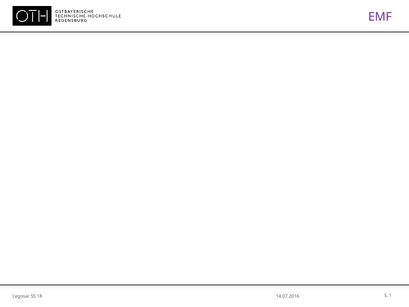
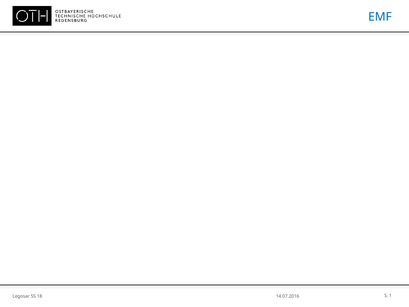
EMF colour: purple -> blue (380, 17)
